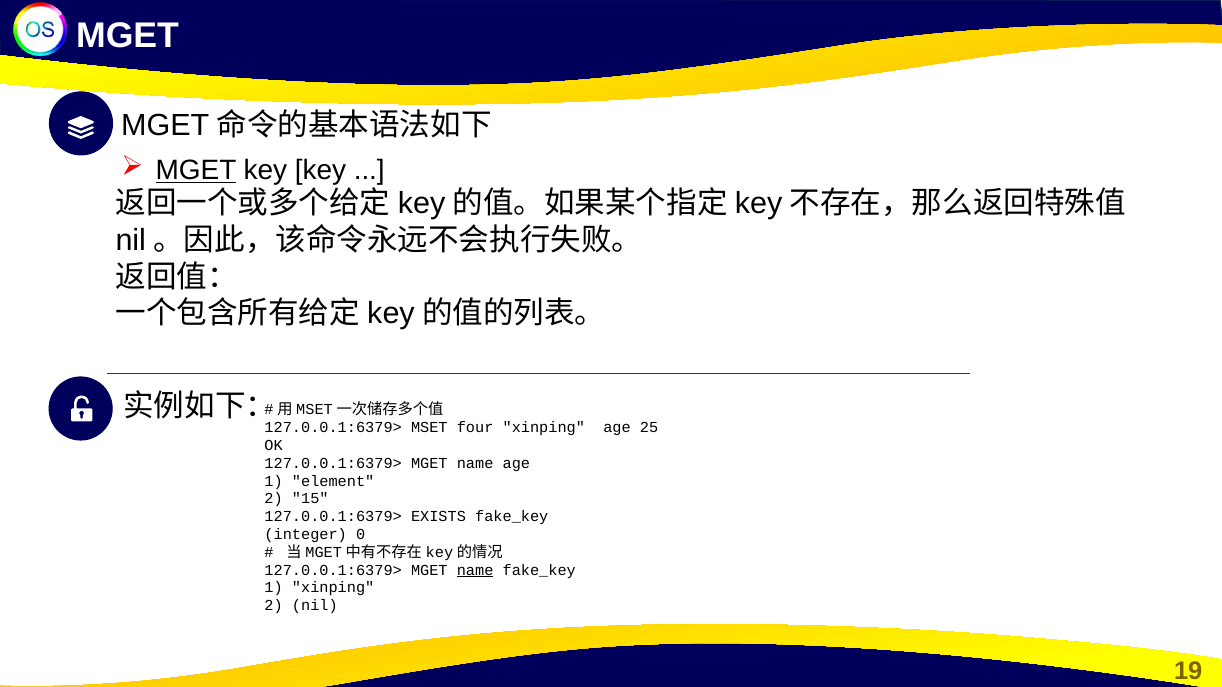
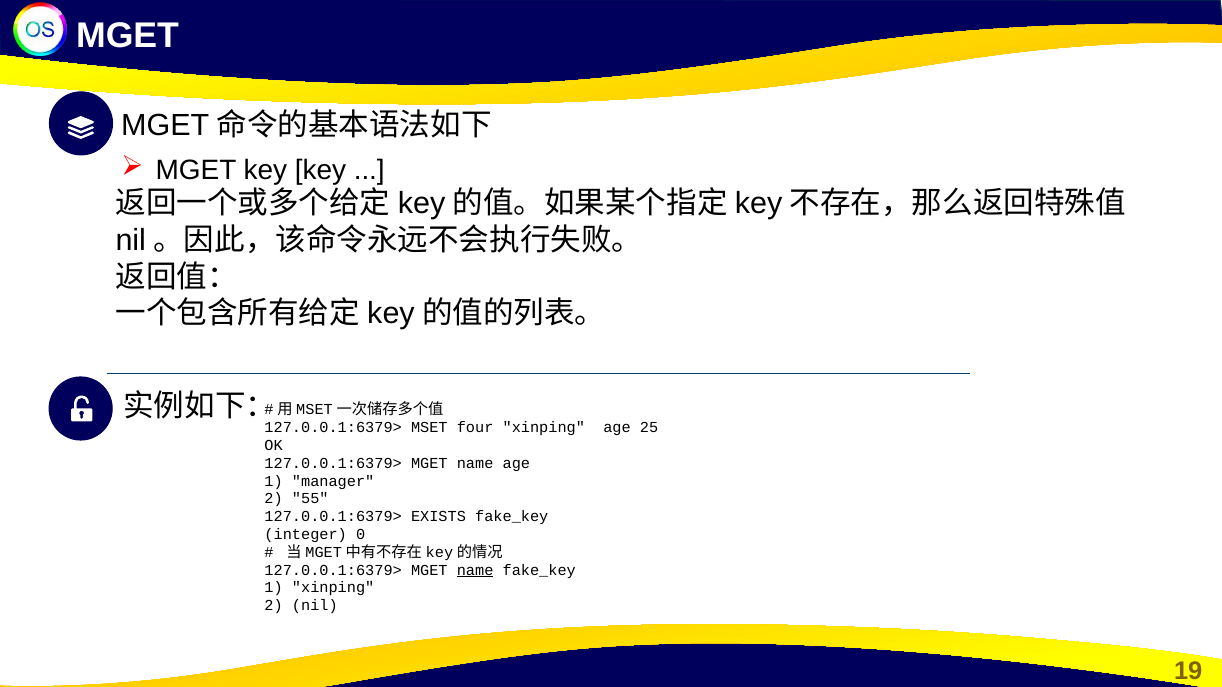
MGET underline: present -> none (196, 171)
element: element -> manager (333, 481)
15: 15 -> 55 (310, 499)
